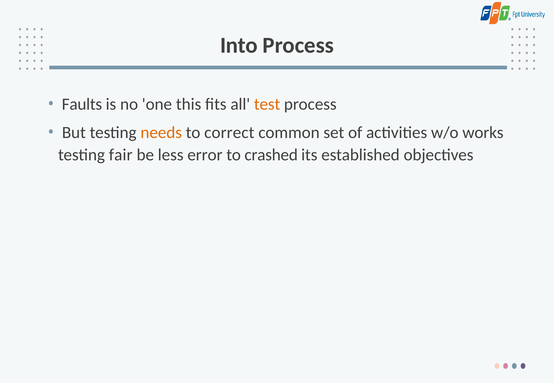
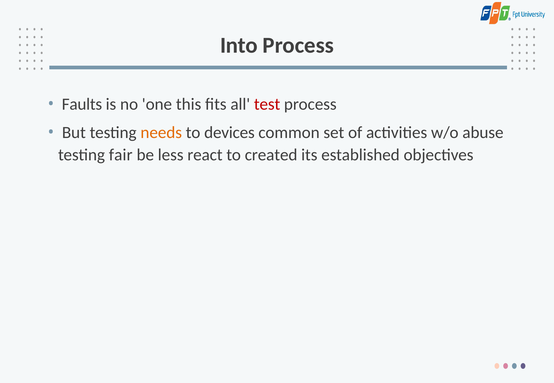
test colour: orange -> red (267, 104)
correct: correct -> devices (229, 133)
works: works -> abuse (483, 133)
error: error -> react (205, 155)
crashed: crashed -> created (271, 155)
